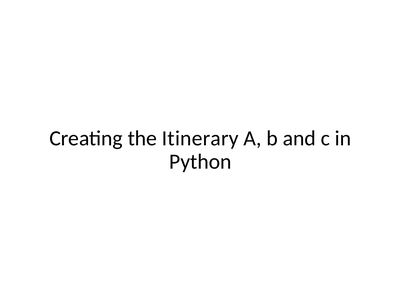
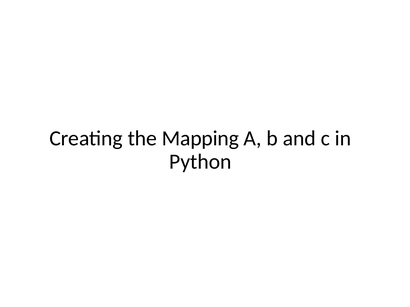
Itinerary: Itinerary -> Mapping (200, 138)
